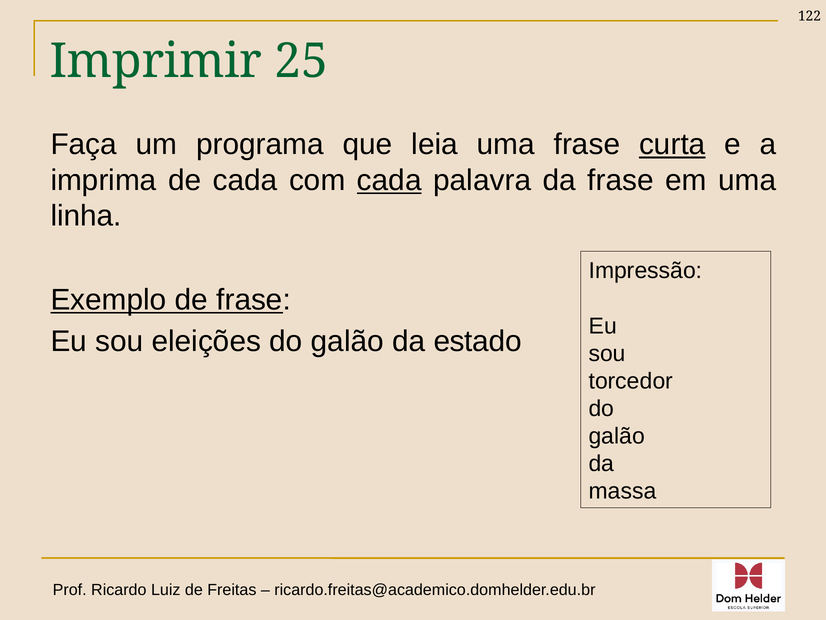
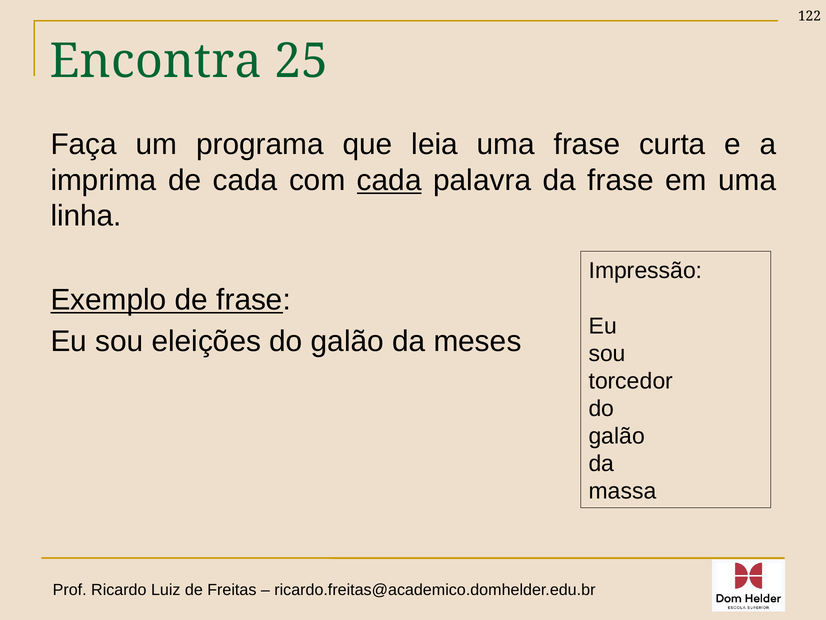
Imprimir: Imprimir -> Encontra (156, 62)
curta underline: present -> none (672, 144)
estado: estado -> meses (477, 341)
